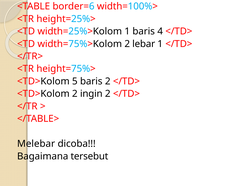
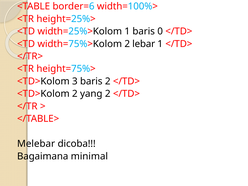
4: 4 -> 0 (160, 31)
5: 5 -> 3 (75, 81)
ingin: ingin -> yang (91, 94)
tersebut: tersebut -> minimal (89, 156)
